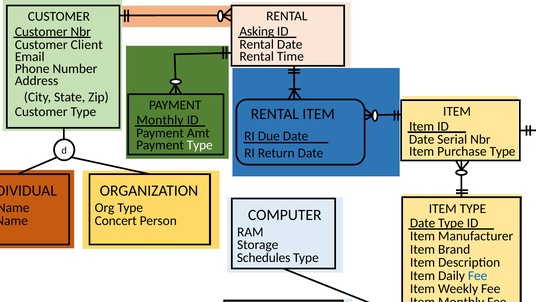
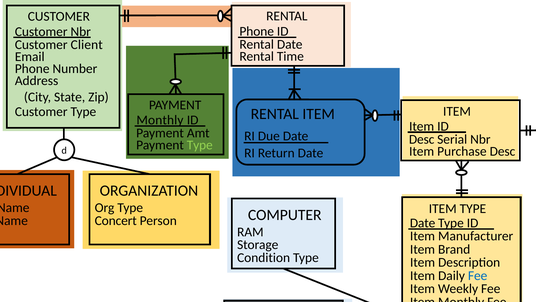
Asking: Asking -> Phone (257, 31)
Date: Date -> Desc (422, 139)
Type colour: white -> light green (200, 145)
Purchase Type: Type -> Desc (503, 151)
Schedules: Schedules -> Condition (264, 257)
